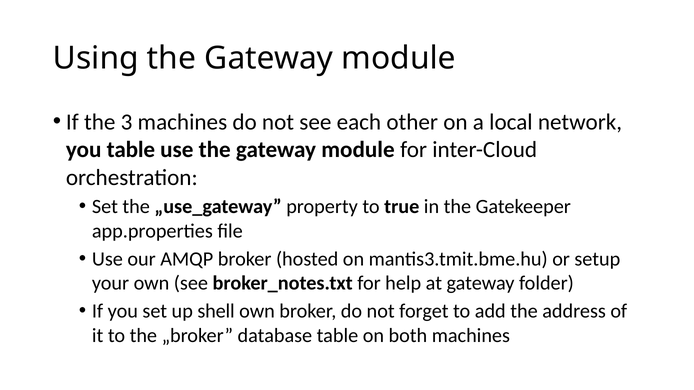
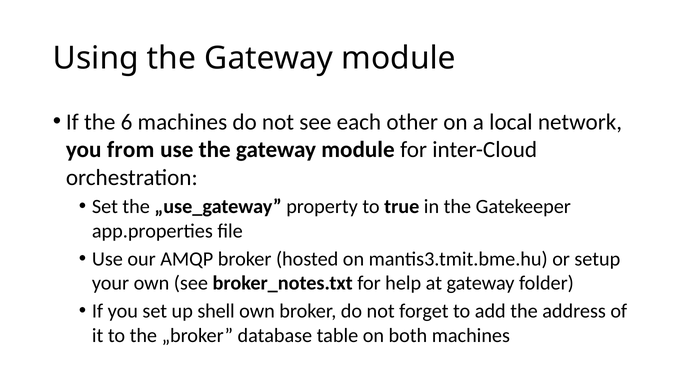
3: 3 -> 6 (127, 122)
you table: table -> from (131, 150)
